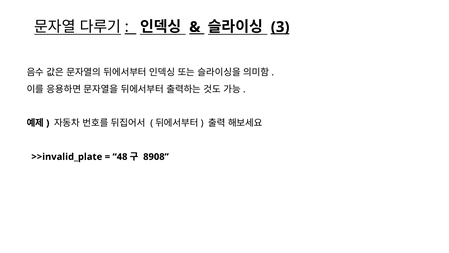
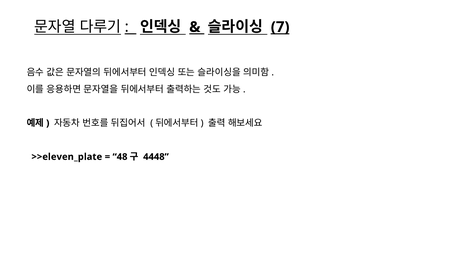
3: 3 -> 7 (280, 27)
>>invalid_plate: >>invalid_plate -> >>eleven_plate (67, 157)
8908: 8908 -> 4448 (156, 157)
